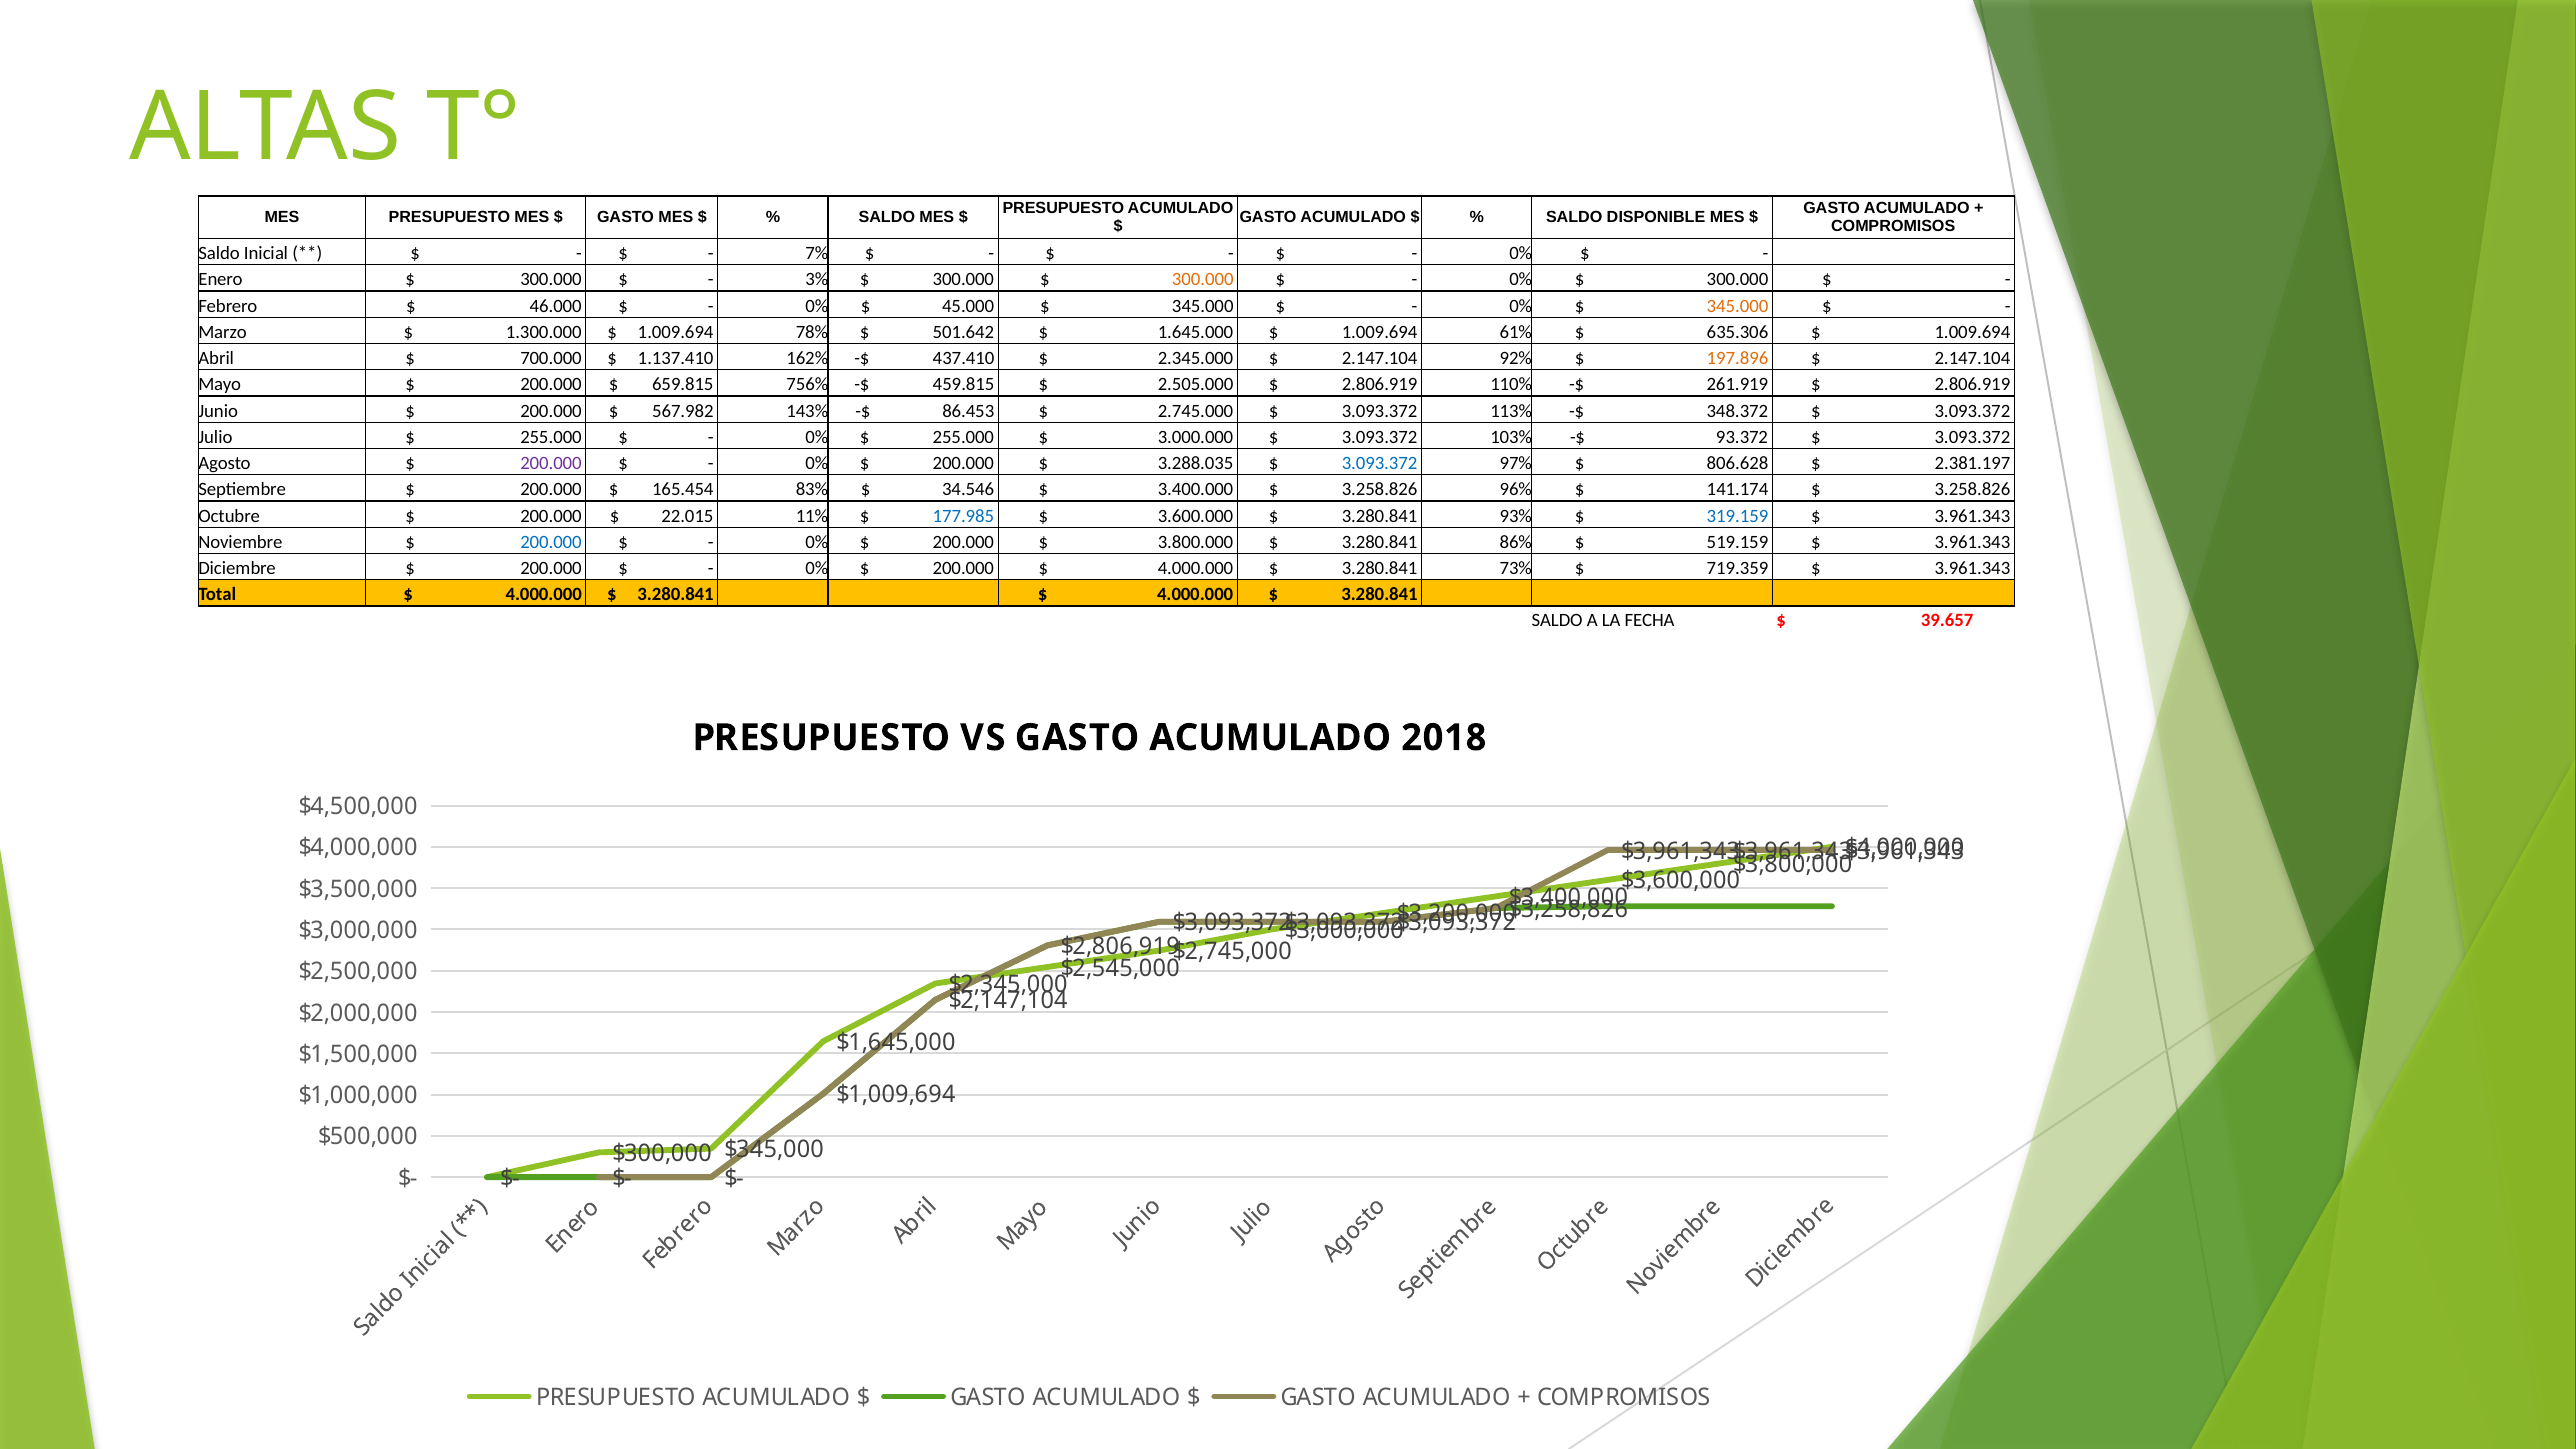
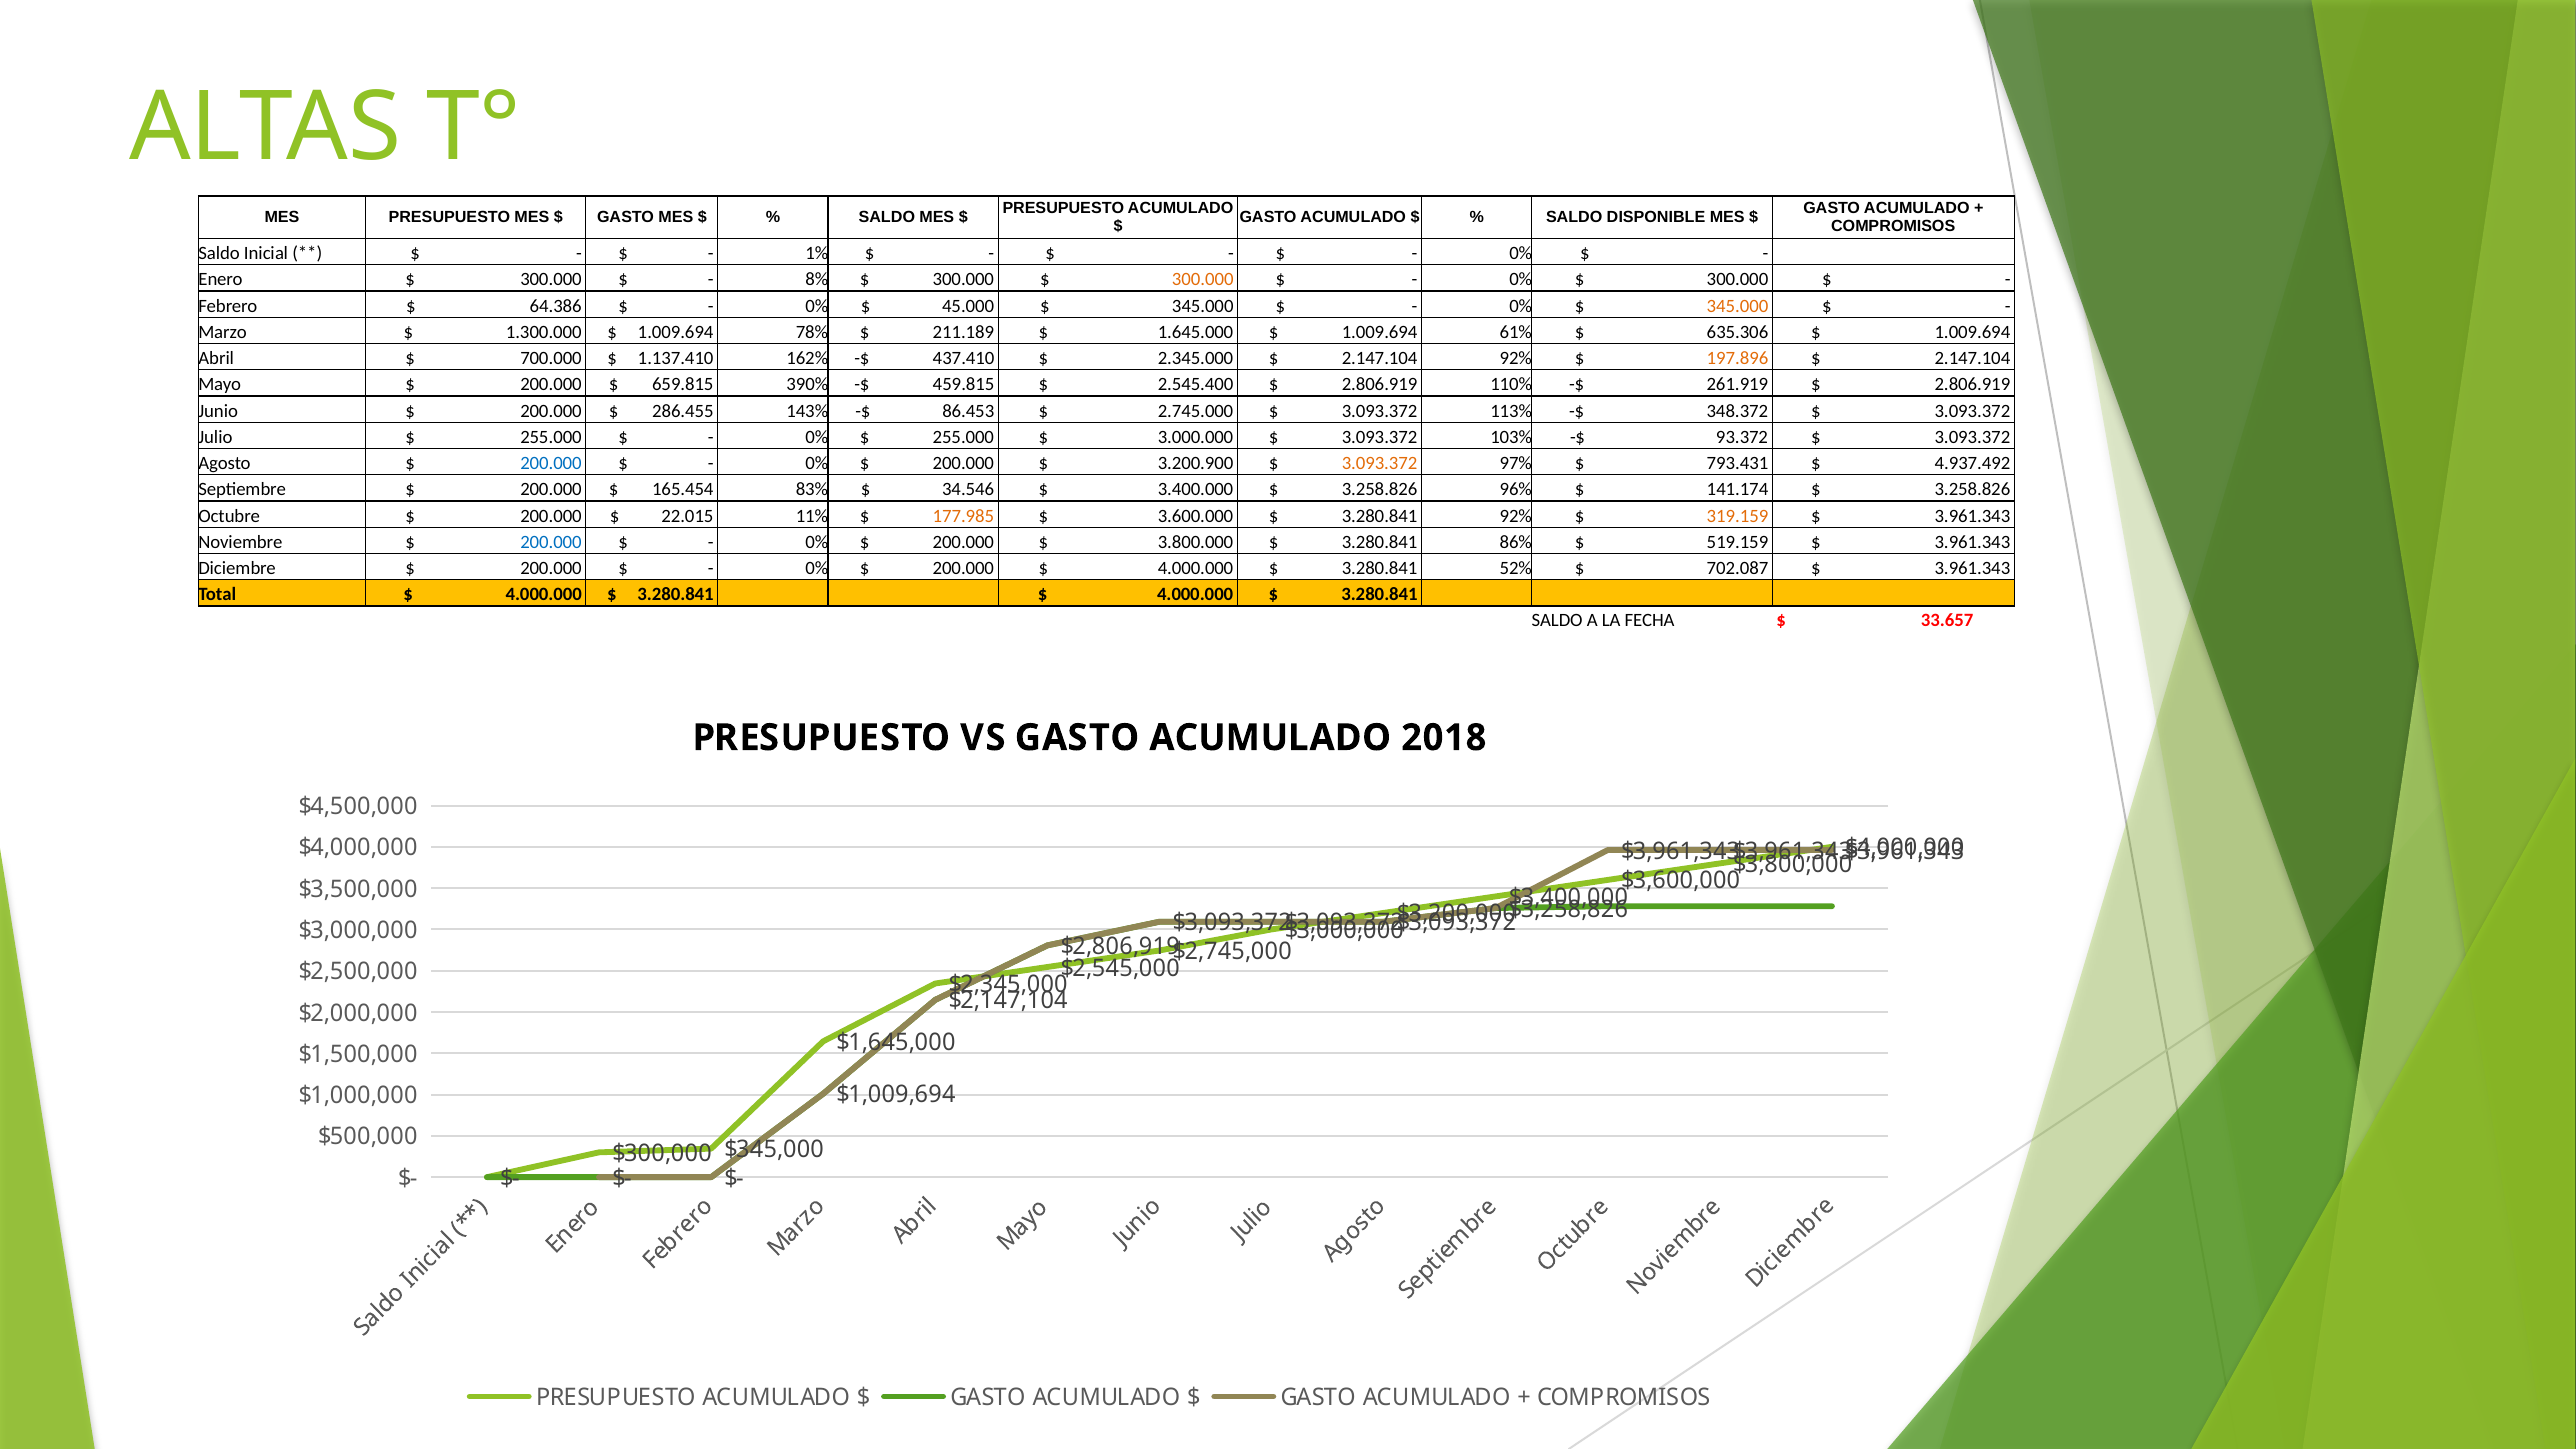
7%: 7% -> 1% (817, 253)
3%: 3% -> 8% (817, 280)
46.000: 46.000 -> 64.386 (556, 306)
501.642: 501.642 -> 211.189 (963, 332)
756%: 756% -> 390% (807, 385)
2.505.000: 2.505.000 -> 2.545.400 (1196, 385)
567.982: 567.982 -> 286.455 (683, 411)
200.000 colour: purple -> blue (551, 463)
3.288.035: 3.288.035 -> 3.200.900 (1196, 463)
3.093.372 colour: blue -> orange (1380, 463)
806.628: 806.628 -> 793.431 (1737, 463)
2.381.197: 2.381.197 -> 4.937.492 (1972, 463)
177.985 colour: blue -> orange (963, 516)
3.280.841 93%: 93% -> 92% (1516, 516)
319.159 colour: blue -> orange (1737, 516)
73%: 73% -> 52% (1516, 568)
719.359: 719.359 -> 702.087 (1737, 568)
39.657: 39.657 -> 33.657 (1947, 621)
